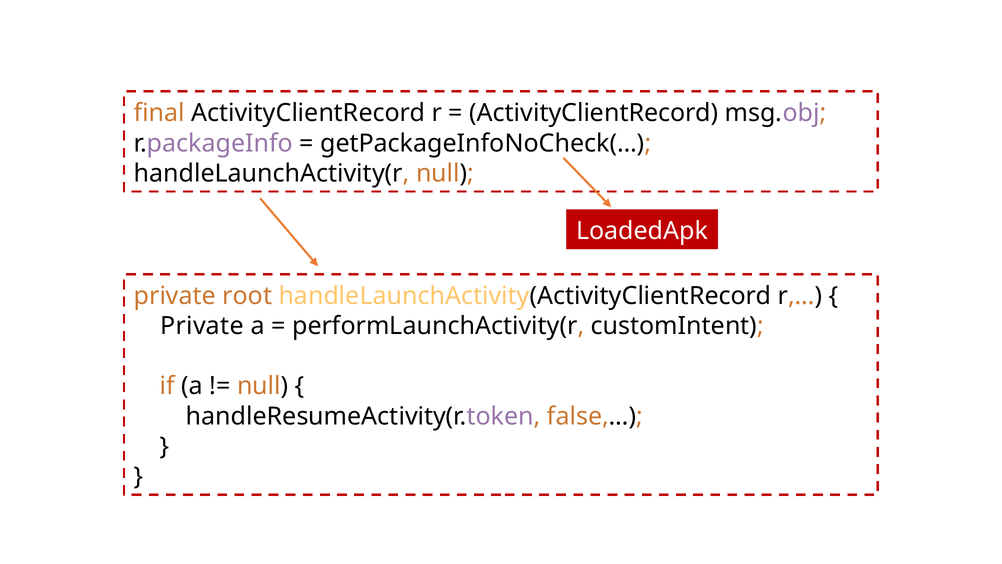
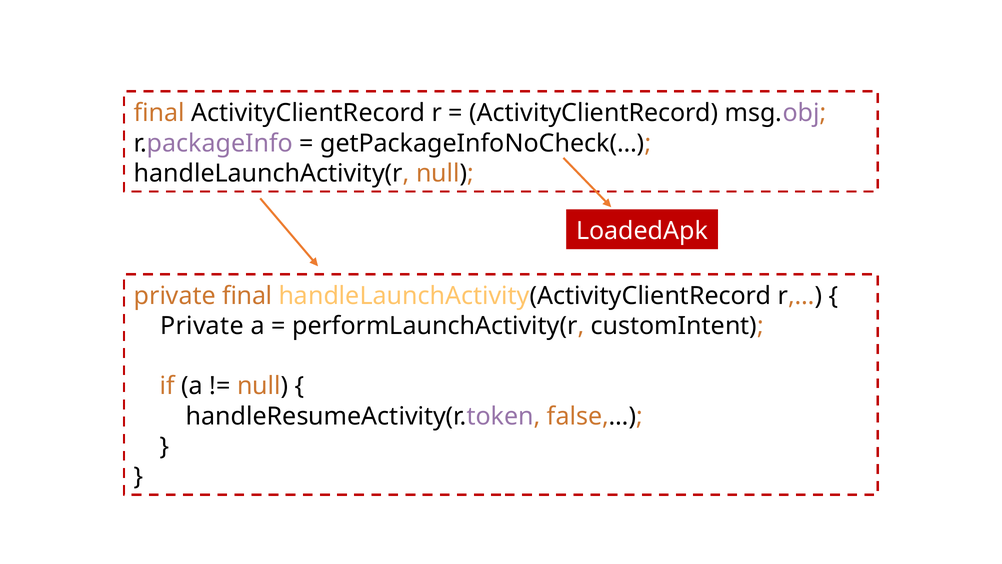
private root: root -> final (247, 296)
